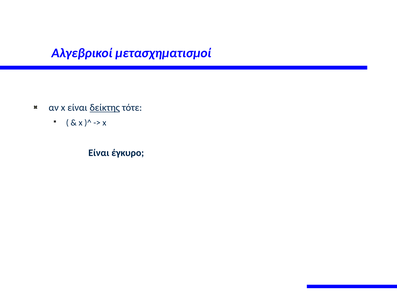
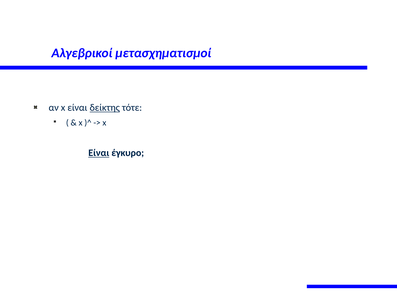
Είναι underline: none -> present (99, 153)
